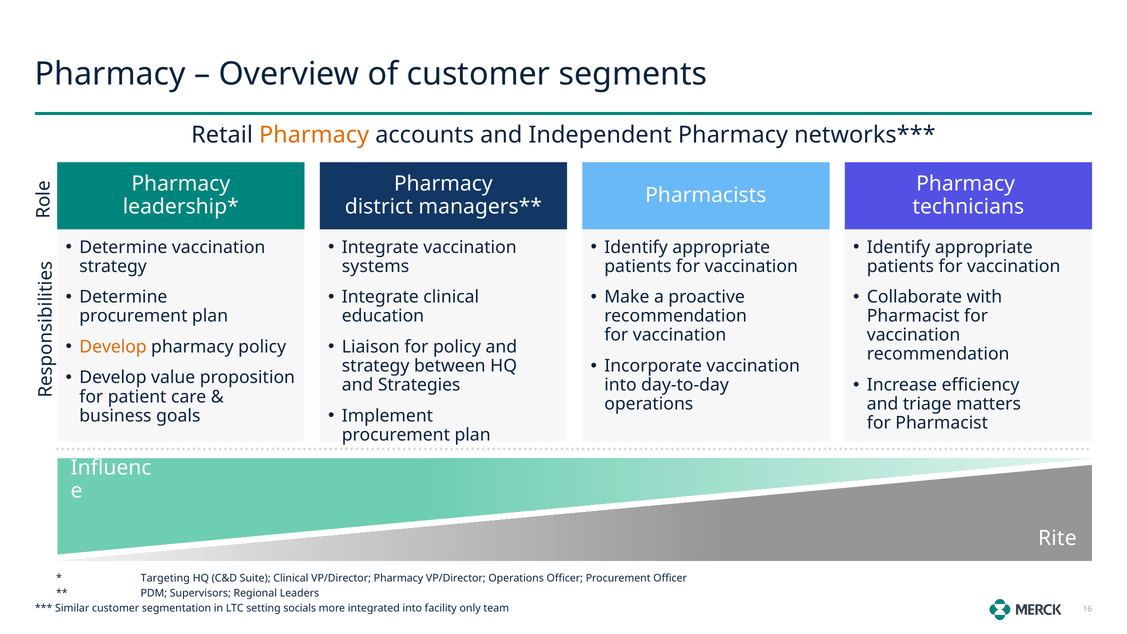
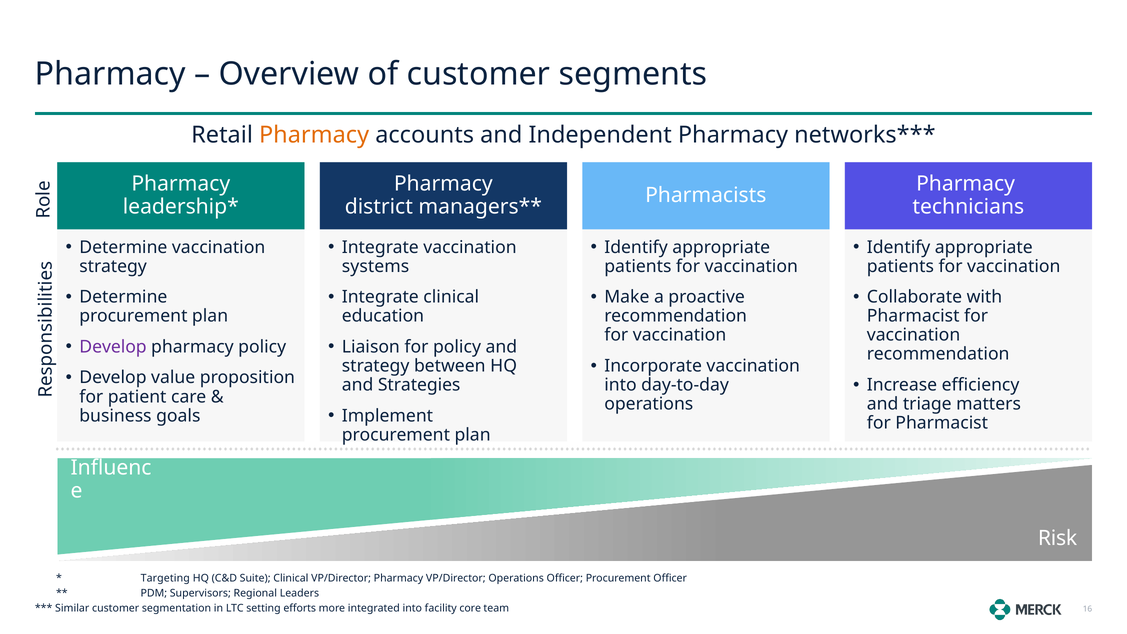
Develop colour: orange -> purple (113, 347)
Rite: Rite -> Risk (1058, 538)
socials: socials -> efforts (300, 608)
only: only -> core (470, 608)
